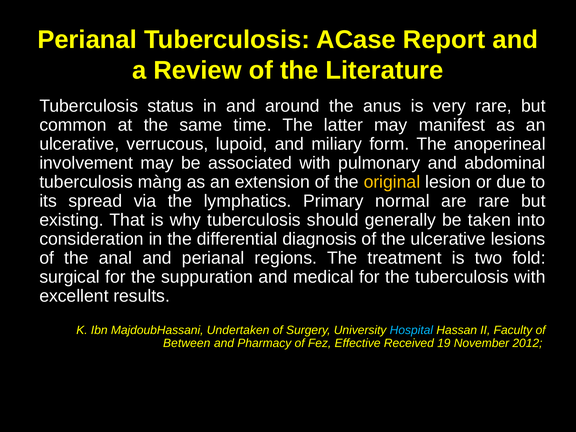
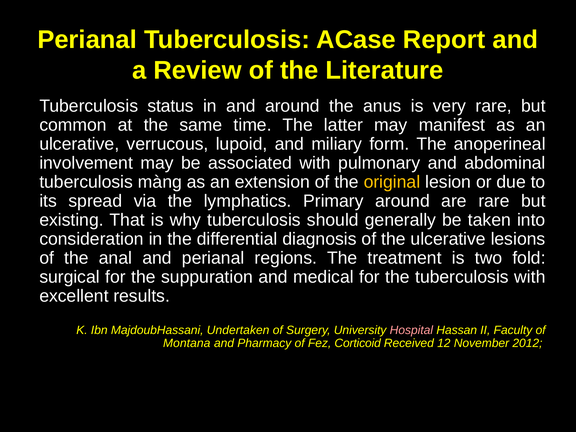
Primary normal: normal -> around (402, 201)
Hospital colour: light blue -> pink (411, 330)
Between: Between -> Montana (187, 343)
Effective: Effective -> Corticoid (358, 343)
19: 19 -> 12 (444, 343)
